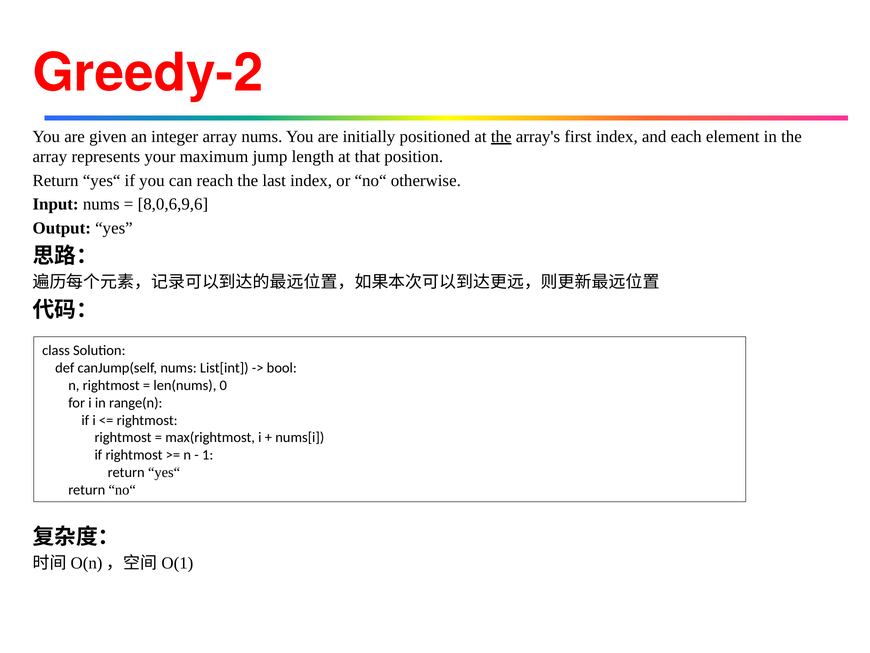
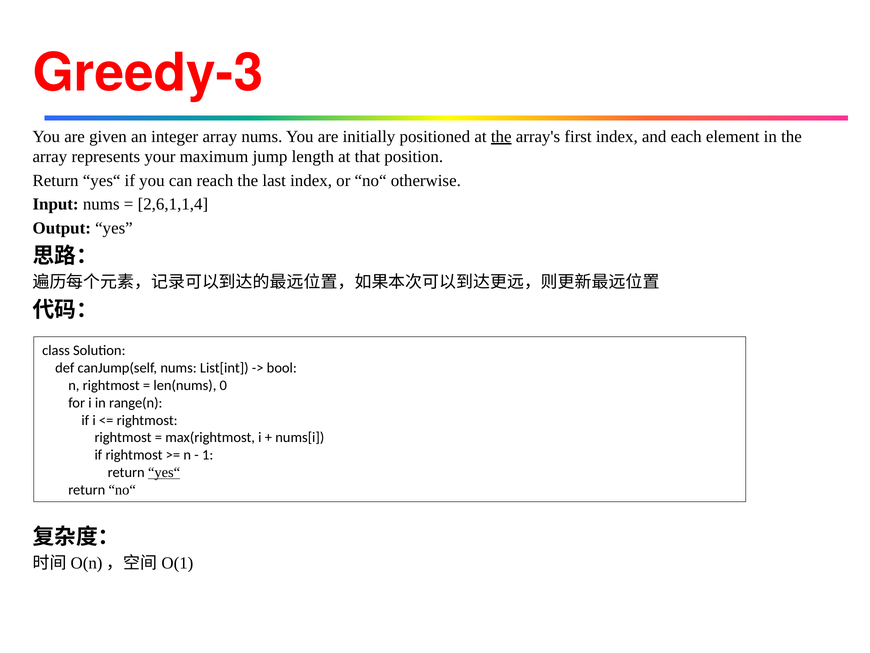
Greedy-2: Greedy-2 -> Greedy-3 (148, 73)
8,0,6,9,6: 8,0,6,9,6 -> 2,6,1,1,4 (173, 204)
yes“ underline: none -> present (164, 472)
